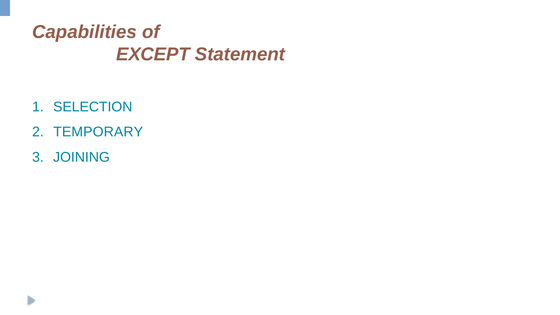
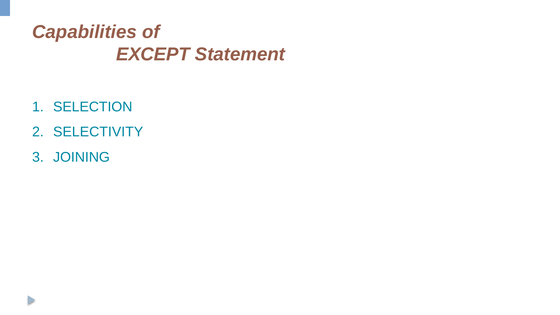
TEMPORARY: TEMPORARY -> SELECTIVITY (98, 132)
